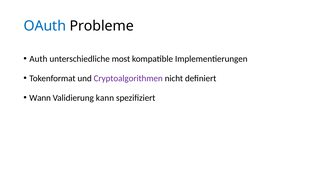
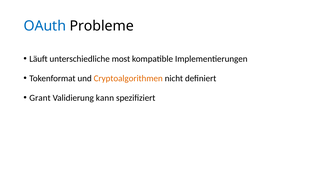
Auth: Auth -> Läuft (38, 59)
Cryptoalgorithmen colour: purple -> orange (128, 78)
Wann: Wann -> Grant (40, 98)
